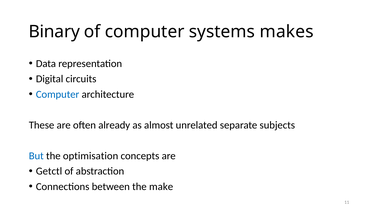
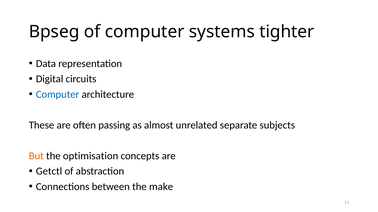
Binary: Binary -> Bpseg (54, 32)
makes: makes -> tighter (287, 32)
already: already -> passing (114, 125)
But colour: blue -> orange (36, 156)
